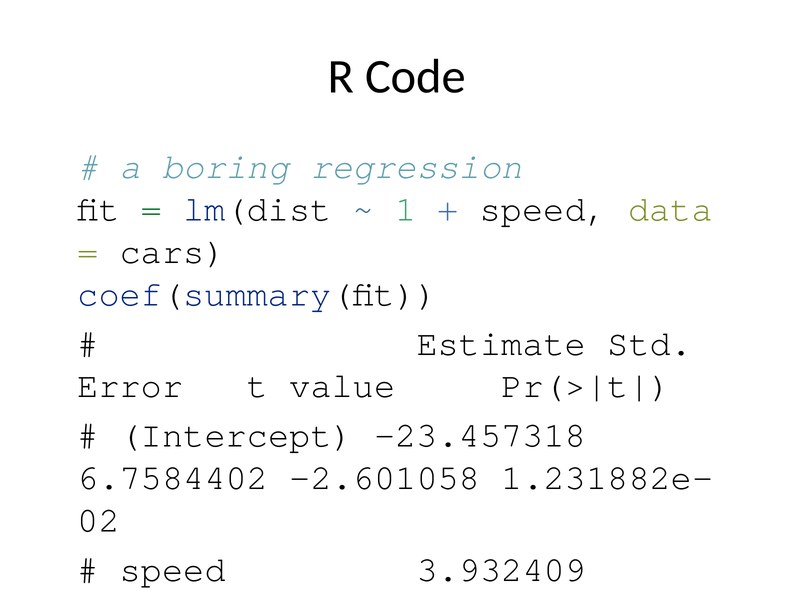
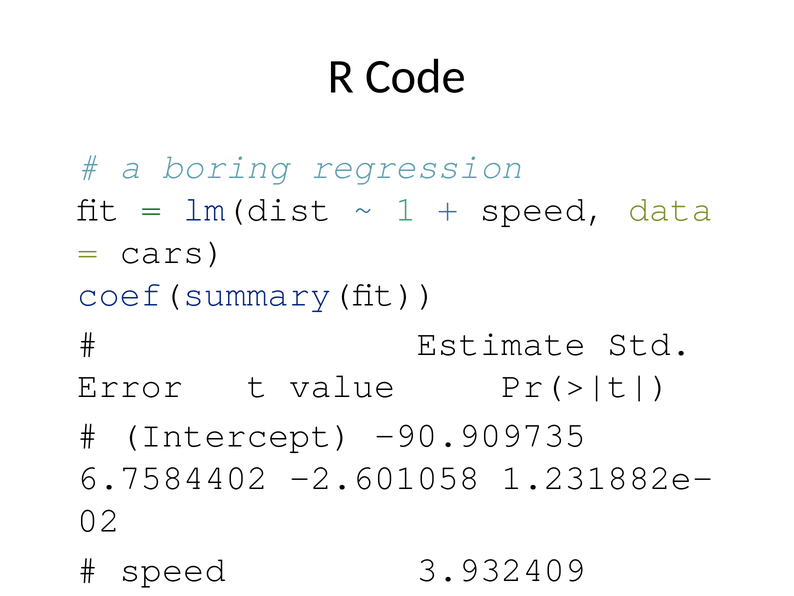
-23.457318: -23.457318 -> -90.909735 (480, 435)
